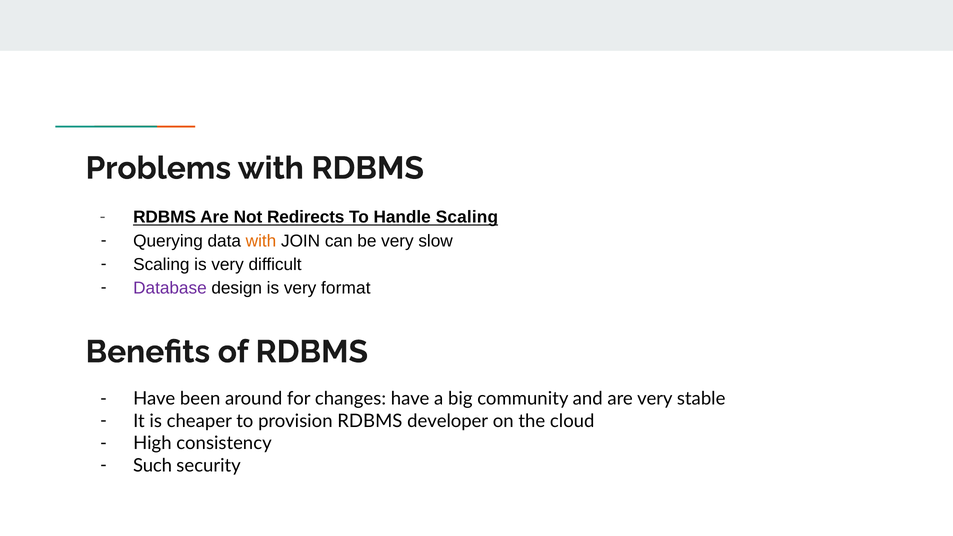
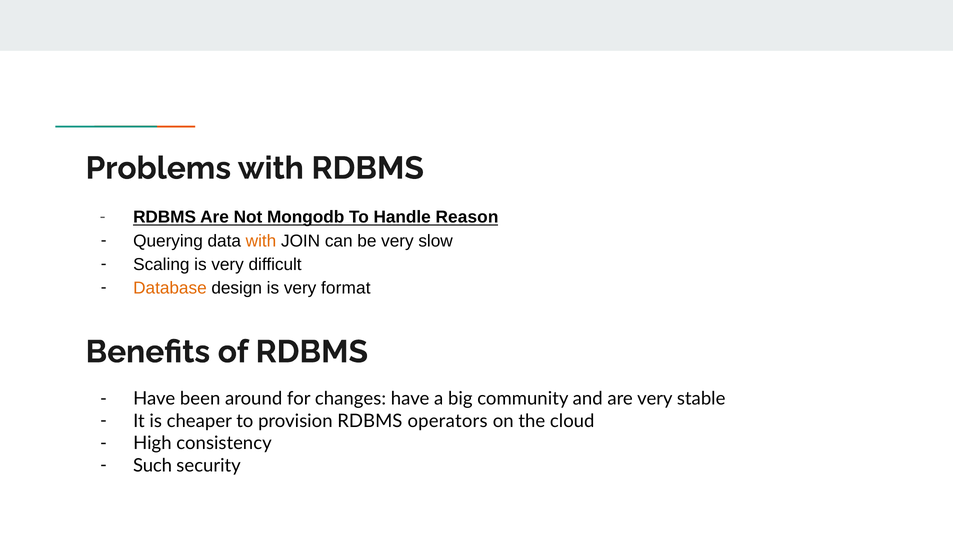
Redirects: Redirects -> Mongodb (306, 217)
Handle Scaling: Scaling -> Reason (467, 217)
Database colour: purple -> orange (170, 288)
developer: developer -> operators (448, 421)
